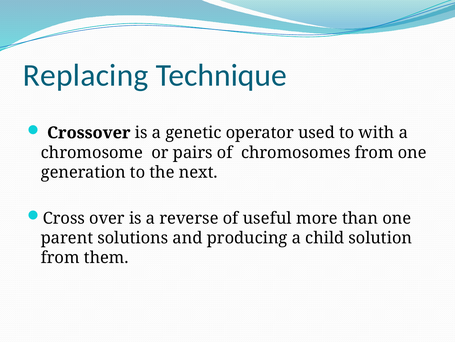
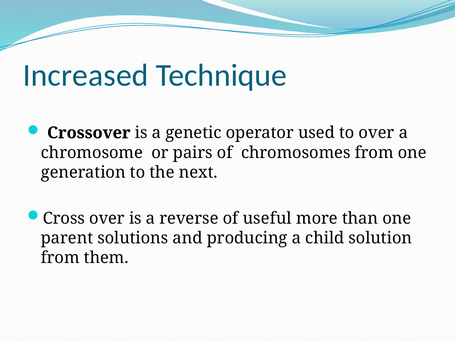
Replacing: Replacing -> Increased (86, 75)
to with: with -> over (377, 133)
